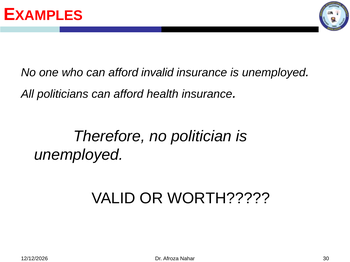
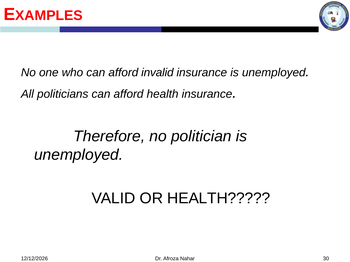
OR WORTH: WORTH -> HEALTH (219, 199)
